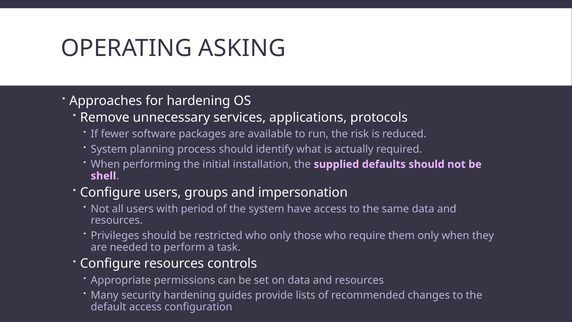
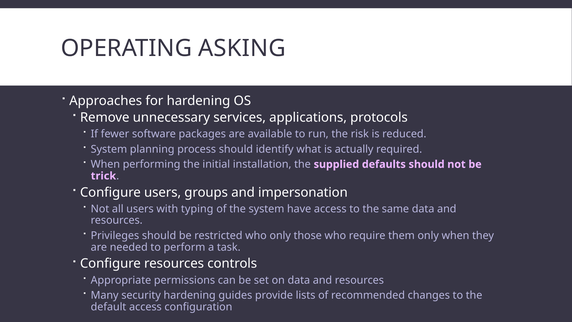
shell: shell -> trick (103, 176)
period: period -> typing (197, 209)
